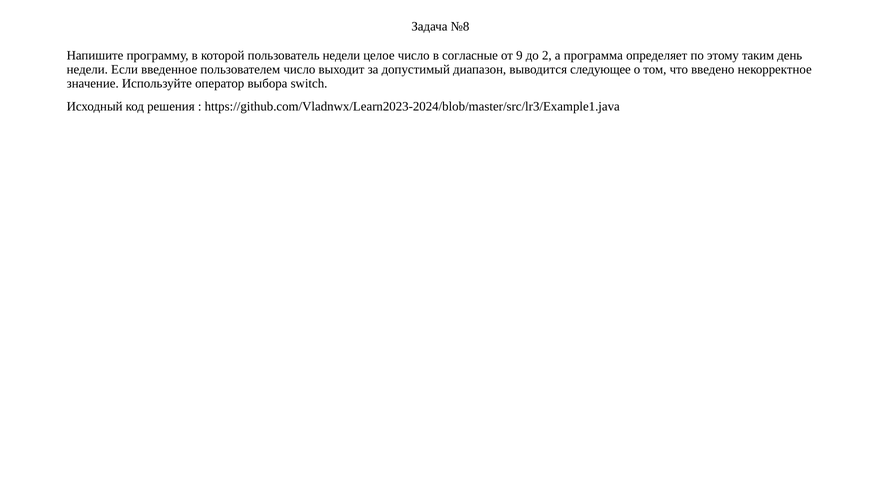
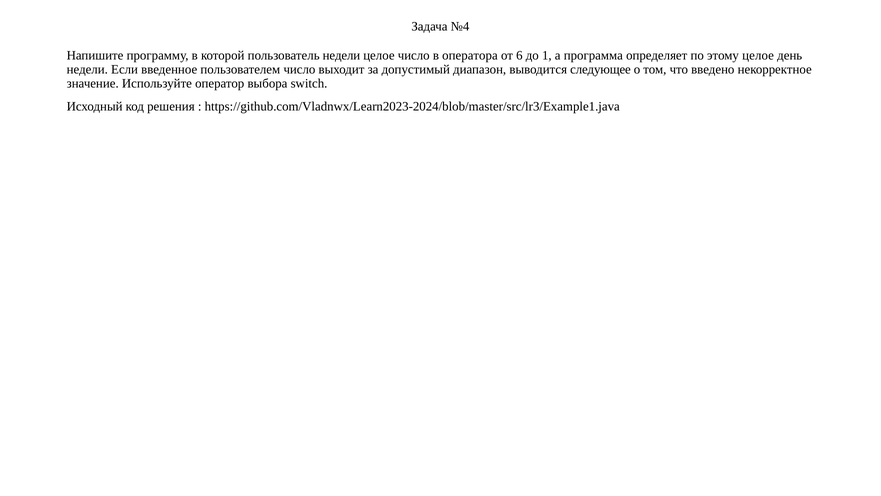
№8: №8 -> №4 (460, 27)
согласные: согласные -> оператора (470, 56)
9: 9 -> 6 (519, 56)
2: 2 -> 1 (547, 56)
этому таким: таким -> целое (758, 56)
